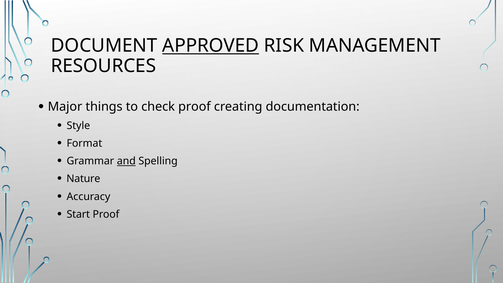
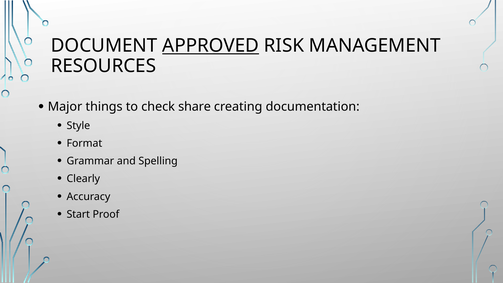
check proof: proof -> share (195, 107)
and underline: present -> none (126, 161)
Nature: Nature -> Clearly (83, 179)
